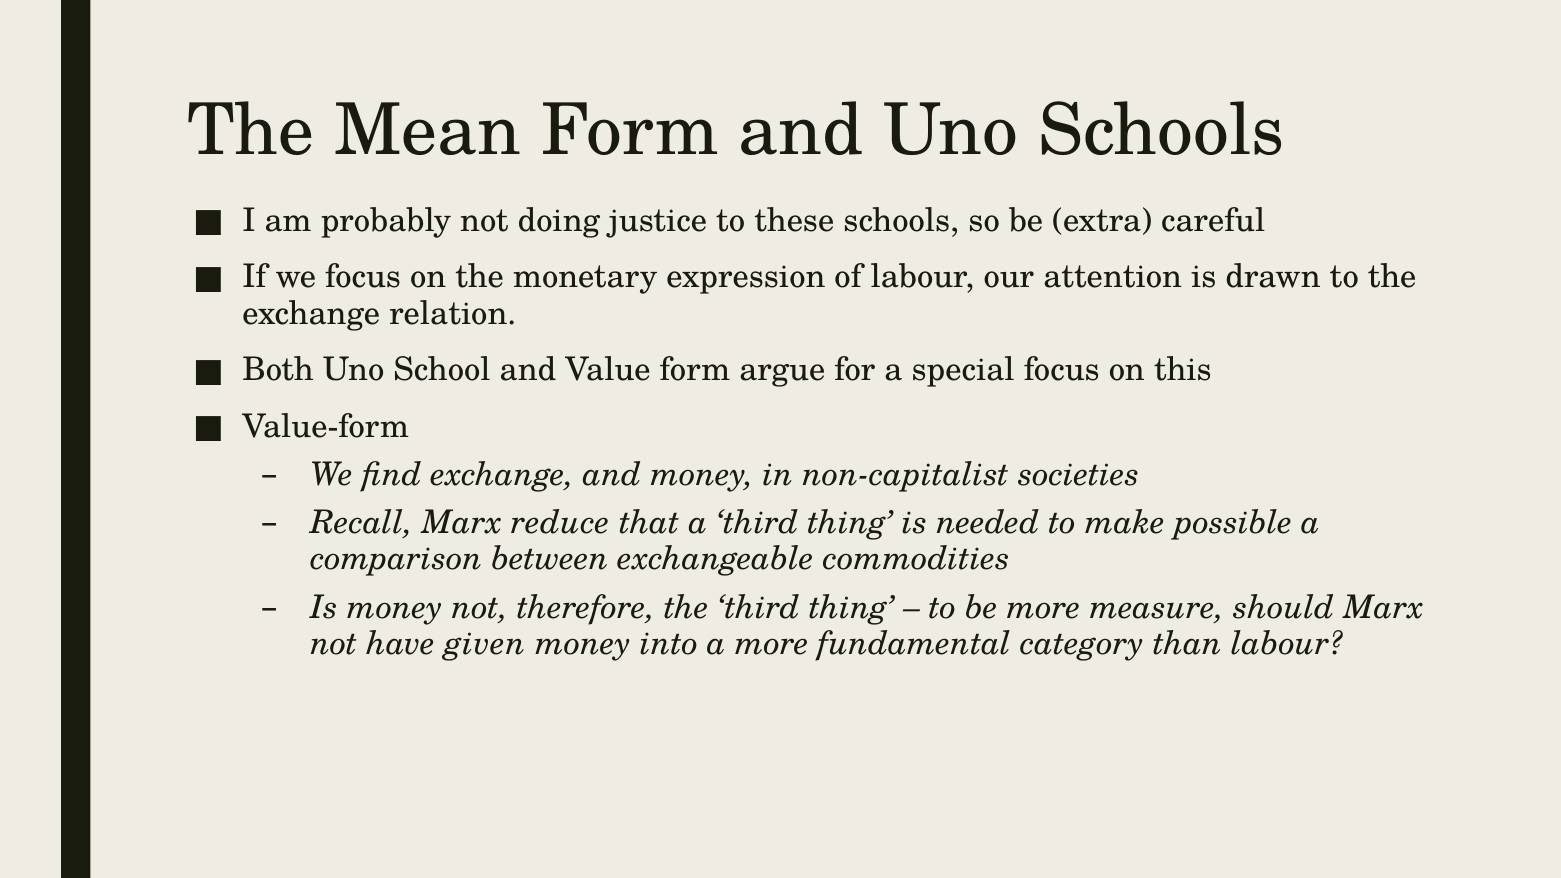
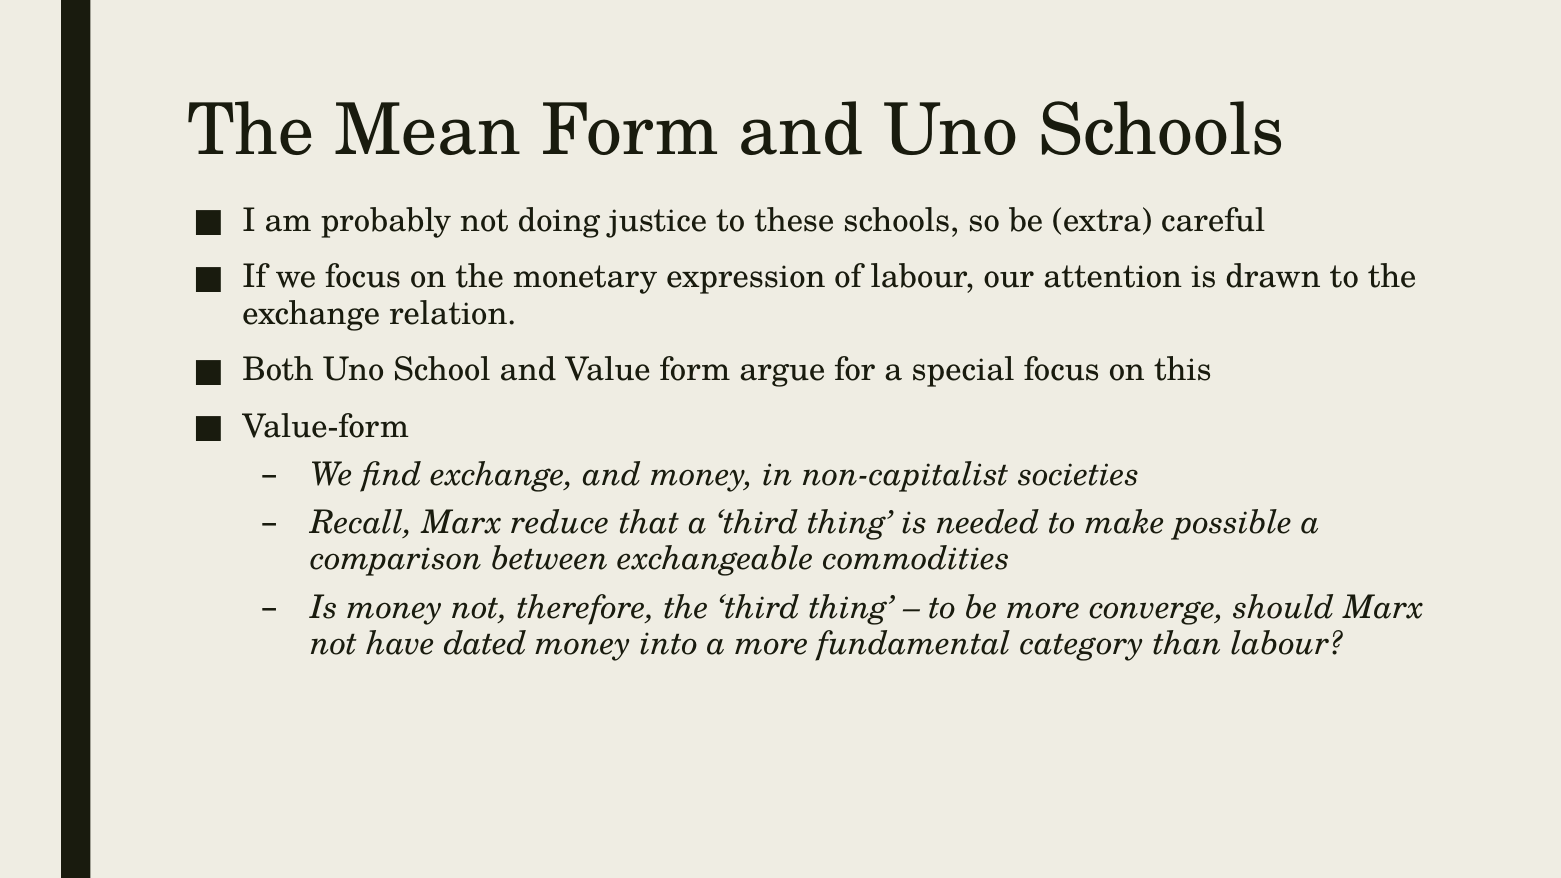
measure: measure -> converge (1157, 607)
given: given -> dated (485, 644)
